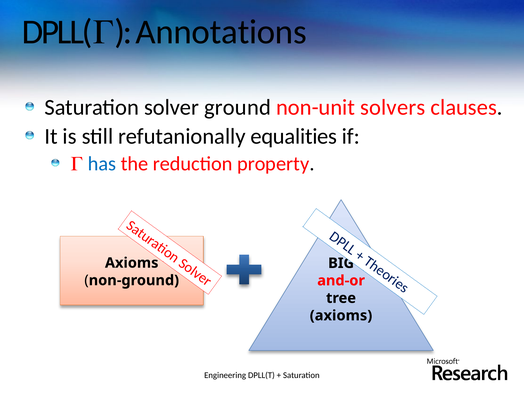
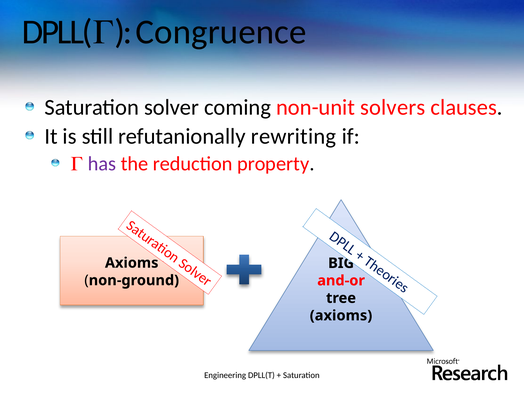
Annotations: Annotations -> Congruence (221, 32)
ground: ground -> coming (238, 107)
equalities: equalities -> rewriting (294, 136)
has colour: blue -> purple (102, 164)
